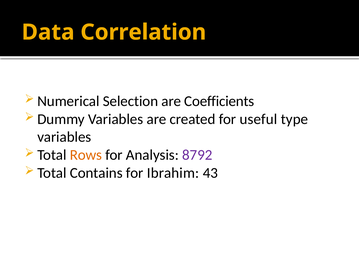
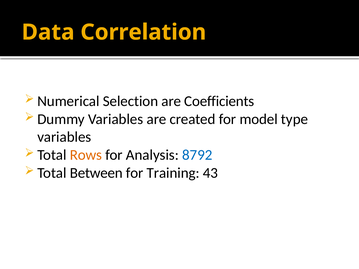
useful: useful -> model (259, 119)
8792 colour: purple -> blue (197, 155)
Contains: Contains -> Between (96, 173)
Ibrahim: Ibrahim -> Training (173, 173)
